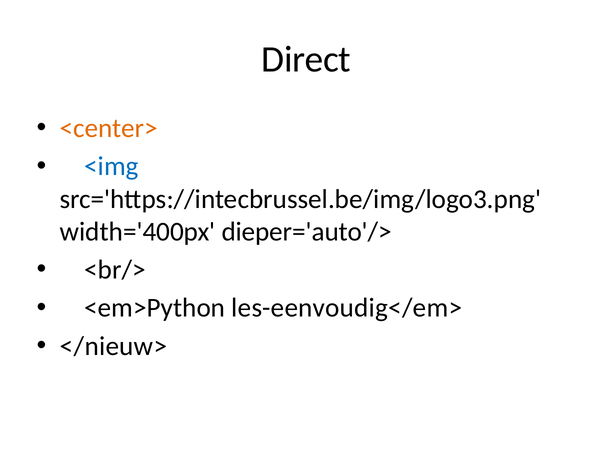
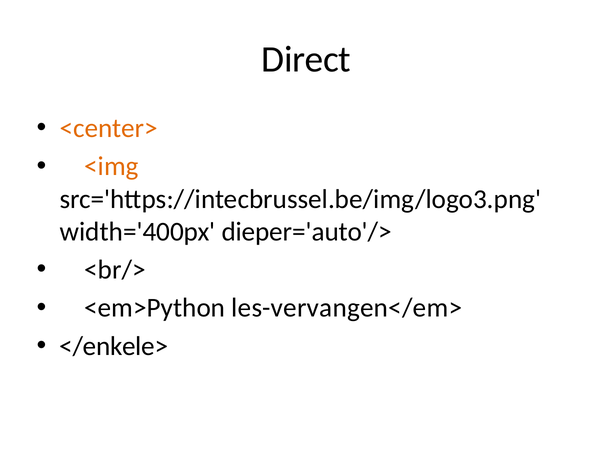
<img colour: blue -> orange (111, 166)
les-eenvoudig</em>: les-eenvoudig</em> -> les-vervangen</em> (347, 308)
</nieuw>: </nieuw> -> </enkele> (114, 346)
